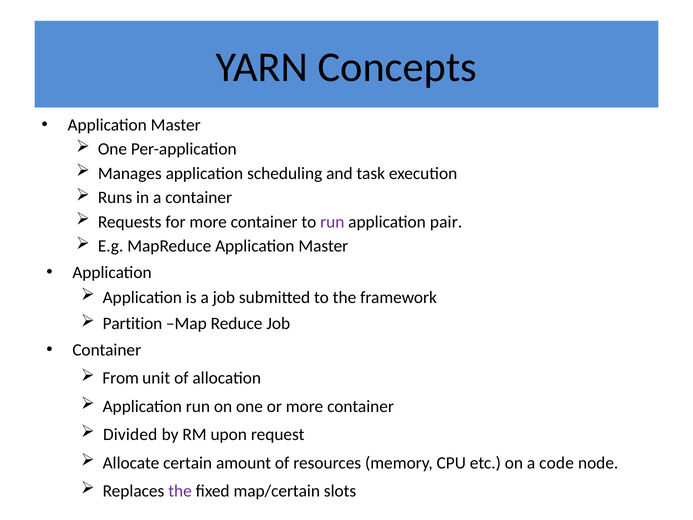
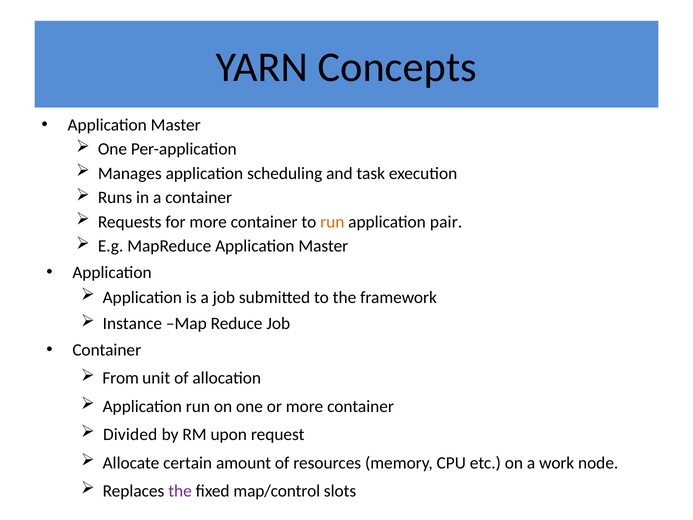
run colour: purple -> orange (332, 222)
Partition: Partition -> Instance (132, 324)
code: code -> work (557, 463)
map/certain: map/certain -> map/control (277, 491)
